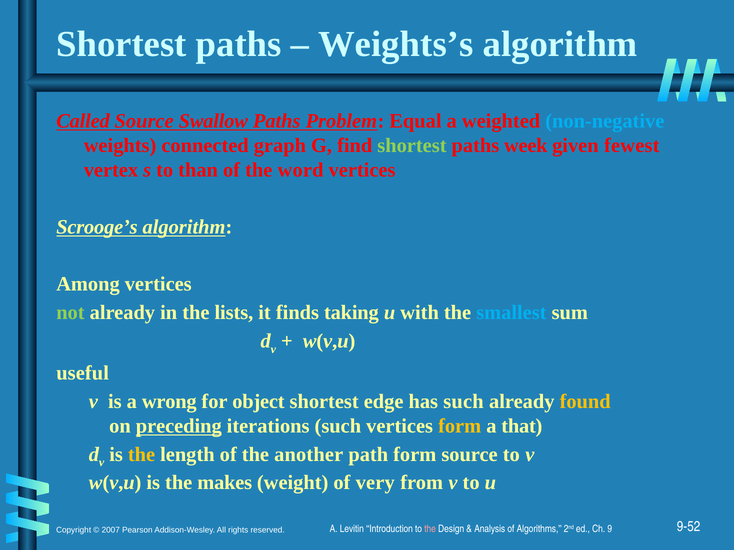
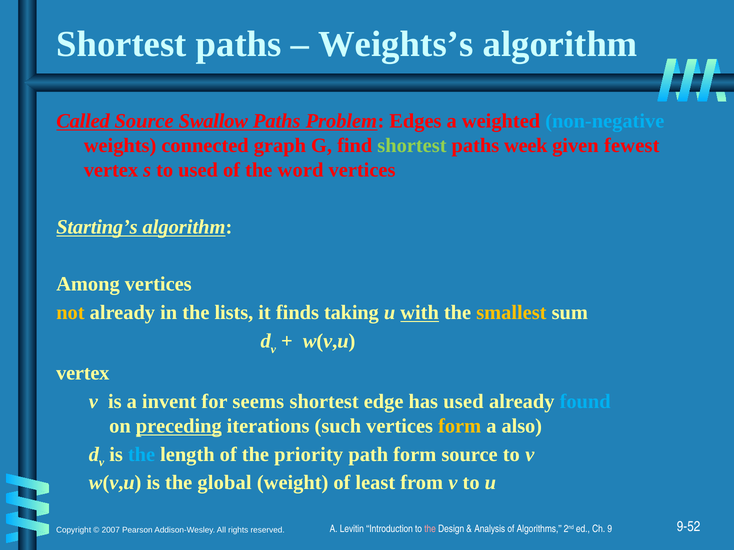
Equal: Equal -> Edges (415, 121)
to than: than -> used (198, 170)
Scrooge’s: Scrooge’s -> Starting’s (97, 227)
not colour: light green -> yellow (70, 313)
with underline: none -> present (420, 313)
smallest colour: light blue -> yellow (511, 313)
useful: useful -> vertex (83, 373)
wrong: wrong -> invent (169, 402)
object: object -> seems (258, 402)
has such: such -> used (463, 402)
found colour: yellow -> light blue (585, 402)
that: that -> also (522, 427)
the colour: yellow -> light blue (142, 455)
another: another -> priority (309, 455)
makes: makes -> global (225, 483)
very: very -> least (375, 483)
